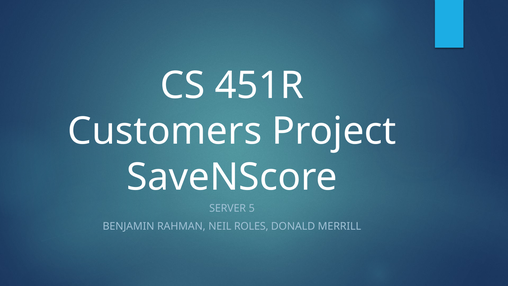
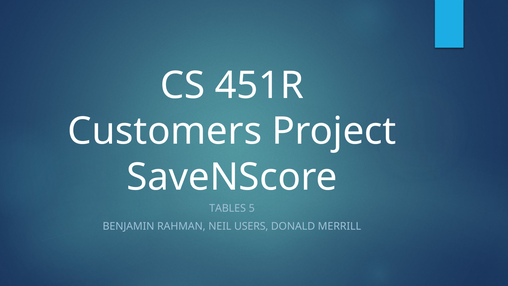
SERVER: SERVER -> TABLES (228, 208)
ROLES: ROLES -> USERS (251, 226)
